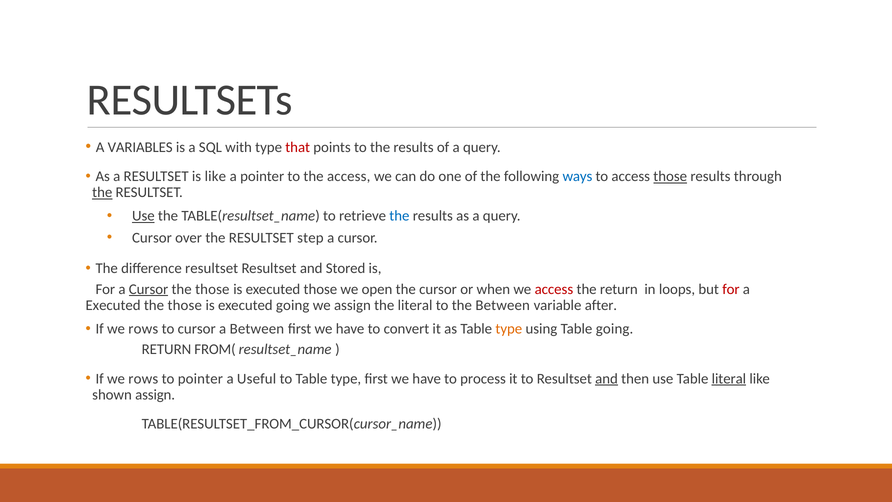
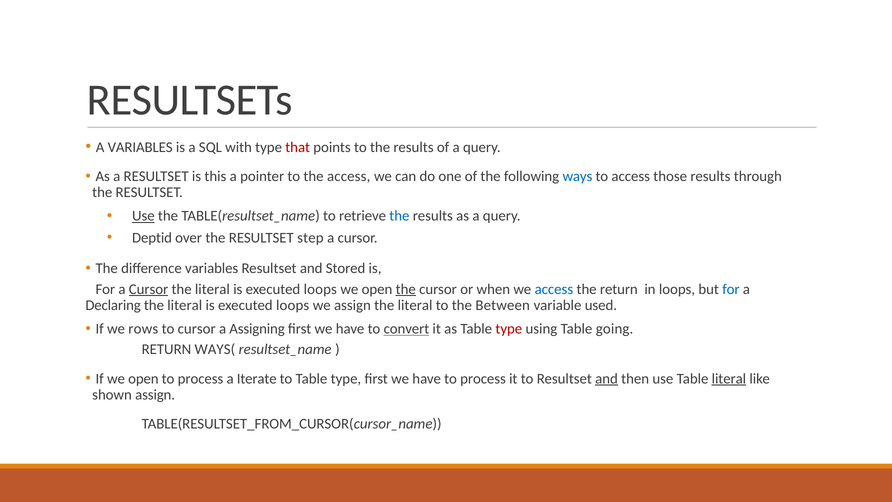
is like: like -> this (215, 176)
those underline: present -> none (670, 176)
the underline: present -> none (102, 192)
Cursor: Cursor -> Deptid (152, 238)
difference resultset: resultset -> variables (212, 268)
those: those -> literal (212, 289)
those: those -> loops (320, 289)
the underline: none -> present (406, 289)
access colour: red -> blue (554, 289)
for colour: red -> blue (731, 289)
Executed: Executed -> Declaring (113, 305)
those: those -> literal (185, 305)
going: going -> loops (293, 305)
after: after -> used (601, 305)
a Between: Between -> Assigning (257, 329)
convert underline: none -> present (406, 329)
type colour: orange -> red (509, 329)
FROM(: FROM( -> WAYS( (215, 349)
rows: rows -> open (143, 378)
pointer: pointer -> process (201, 378)
Useful: Useful -> Iterate (257, 378)
